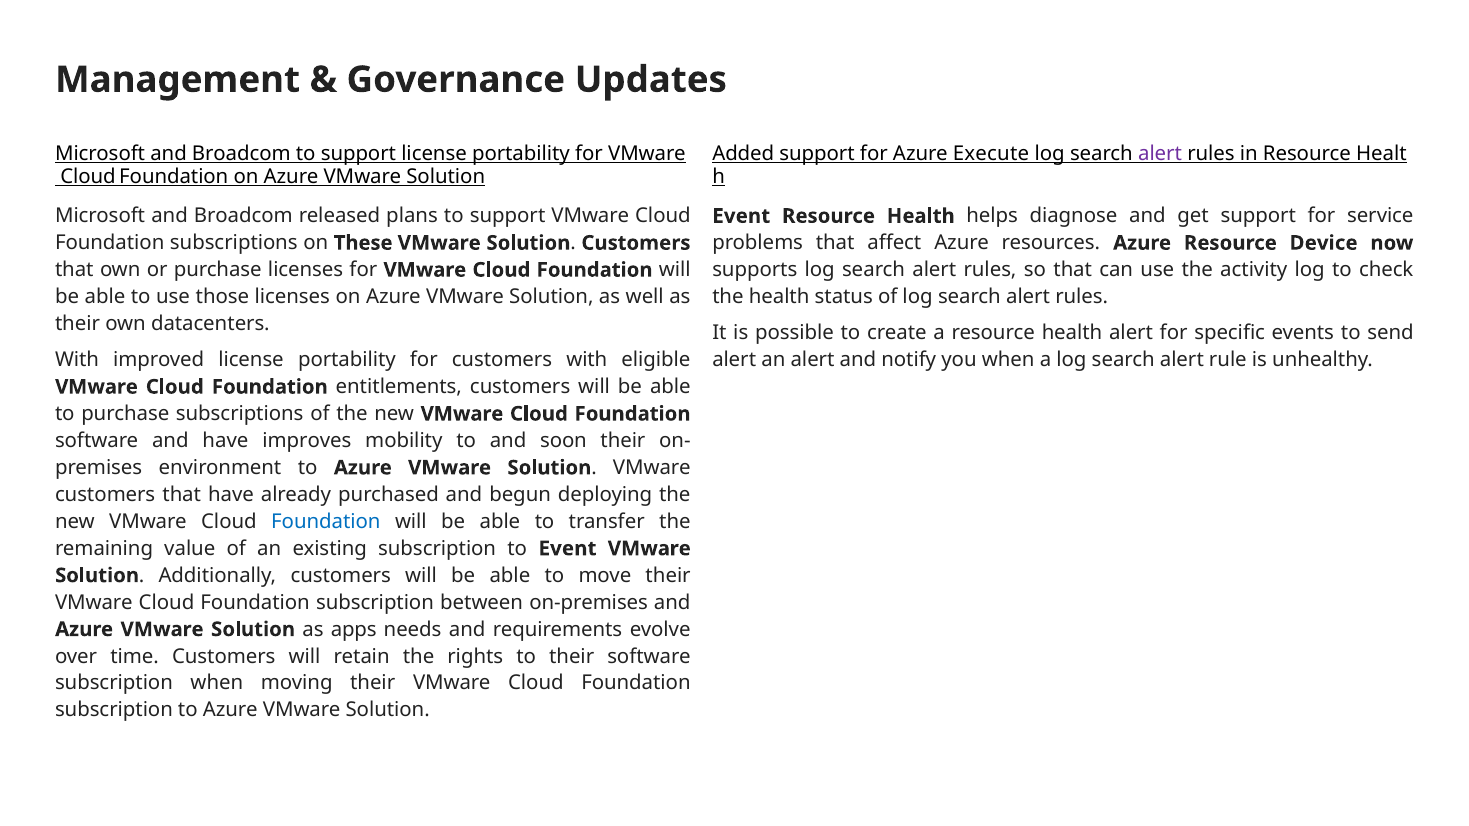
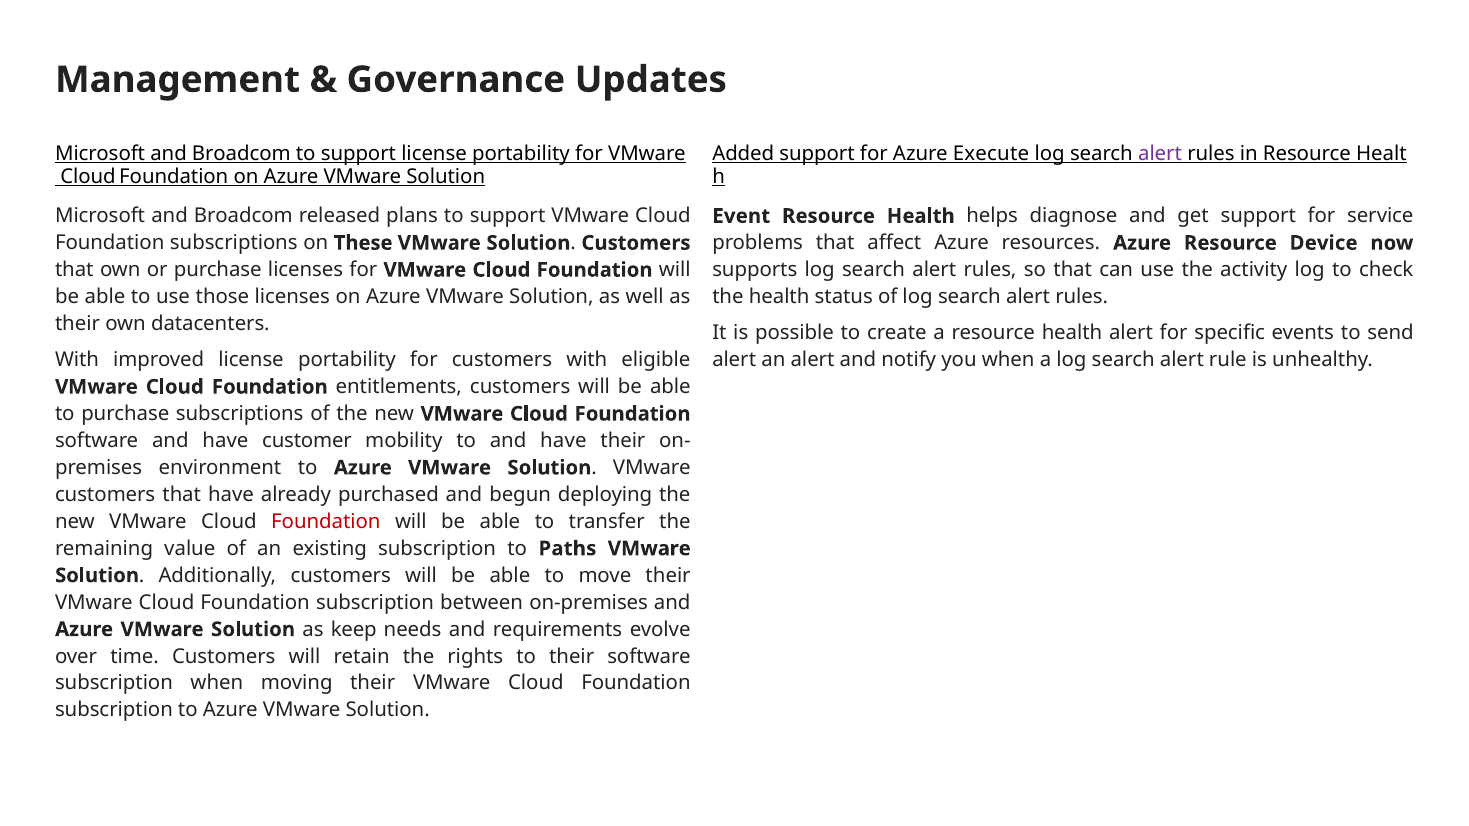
improves: improves -> customer (307, 441)
to and soon: soon -> have (563, 441)
Foundation colour: blue -> red (326, 522)
to Event: Event -> Paths (567, 549)
apps: apps -> keep (354, 630)
